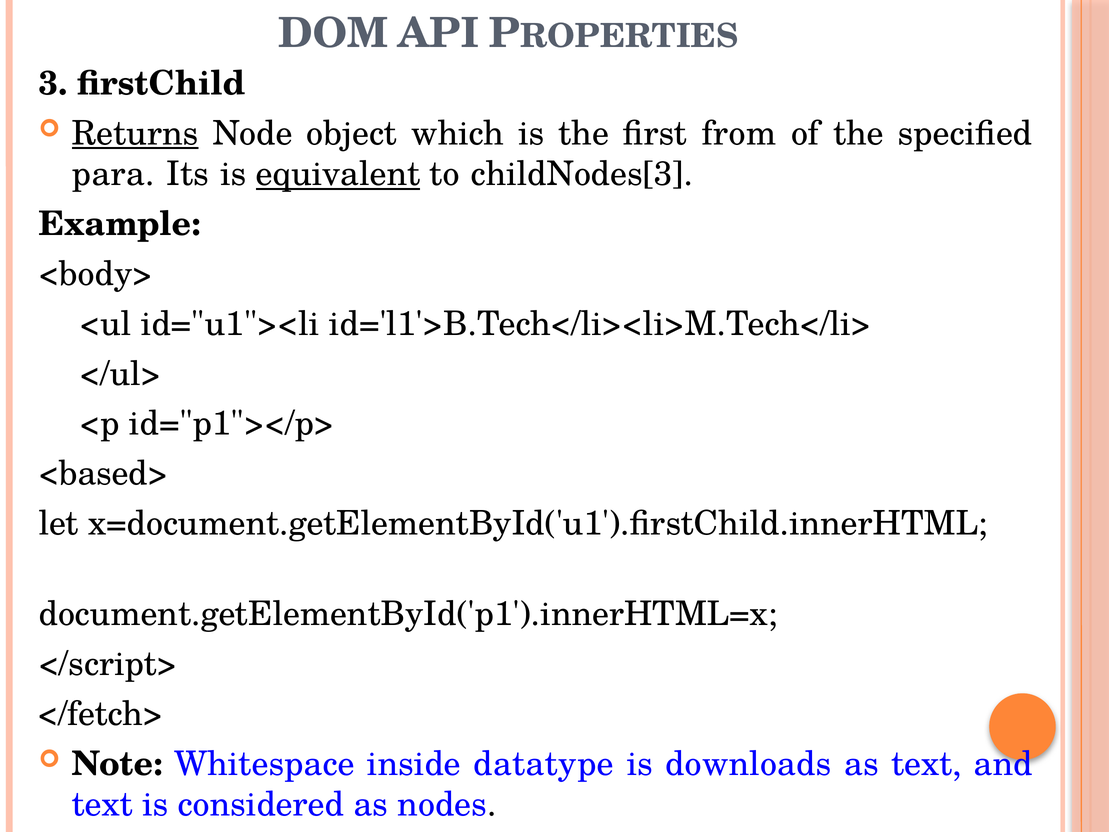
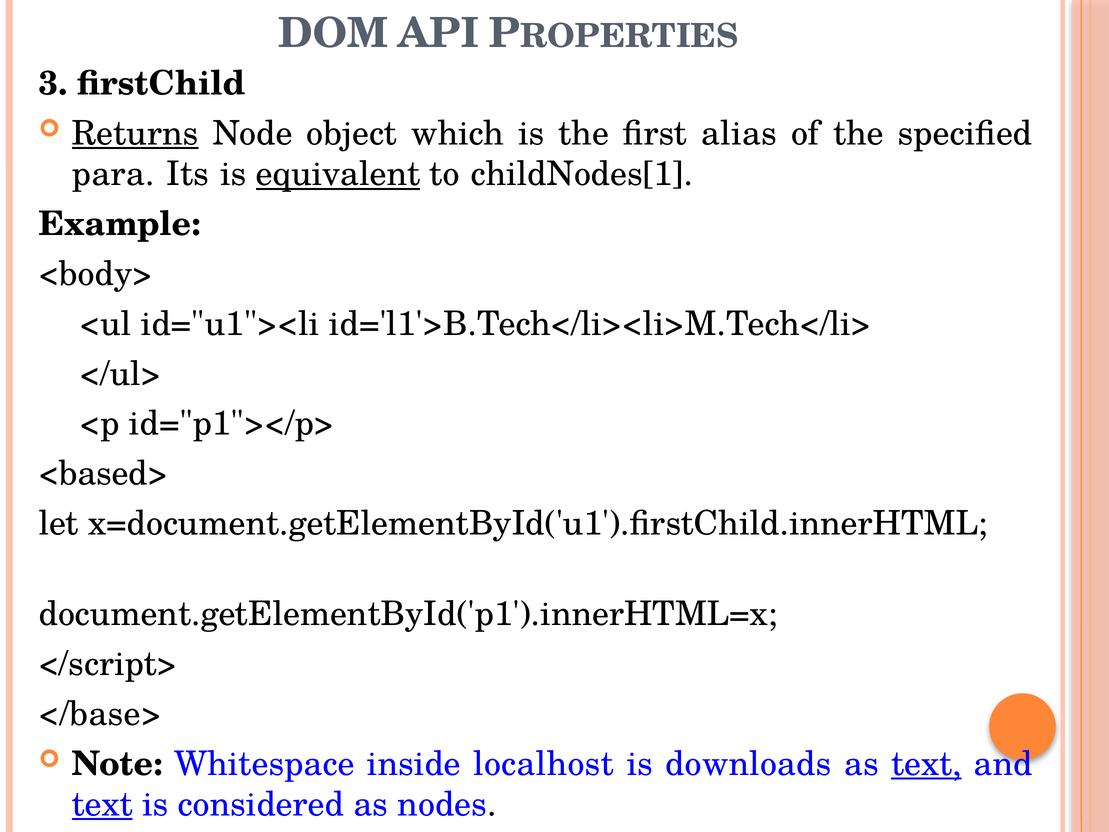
from: from -> alias (739, 134)
childNodes[3: childNodes[3 -> childNodes[1 (582, 174)
</fetch>: </fetch> -> </base> (100, 714)
datatype: datatype -> localhost (544, 764)
text underline: none -> present (926, 764)
text underline: none -> present (102, 804)
